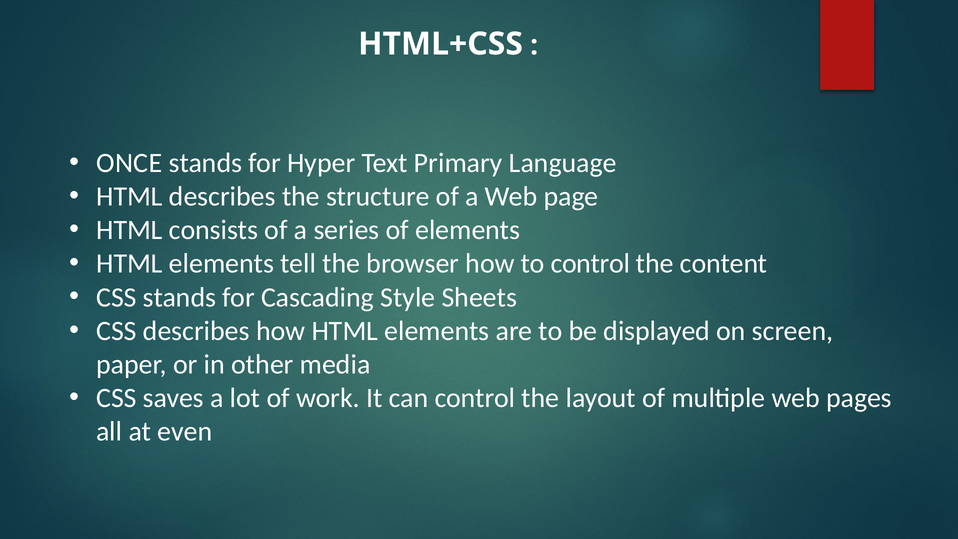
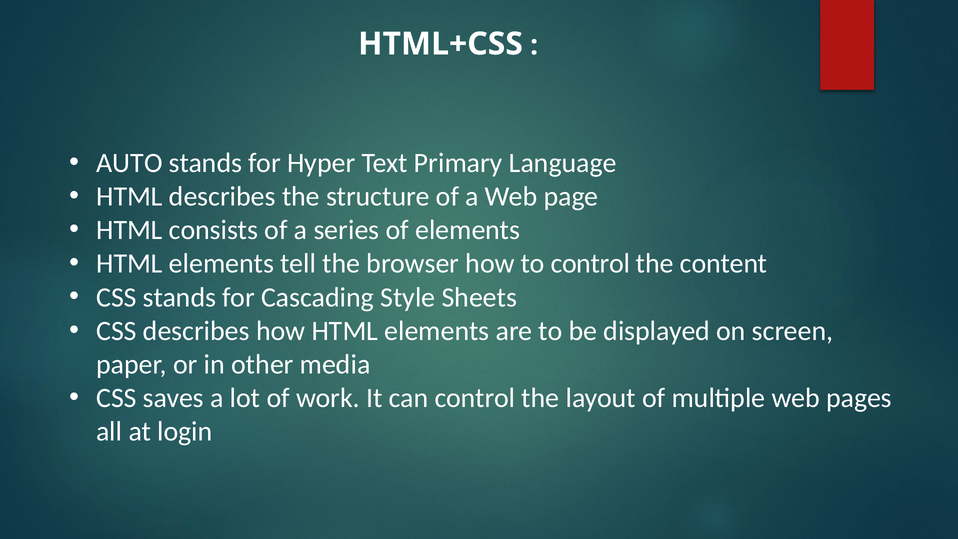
ONCE: ONCE -> AUTO (129, 163)
even: even -> login (185, 431)
